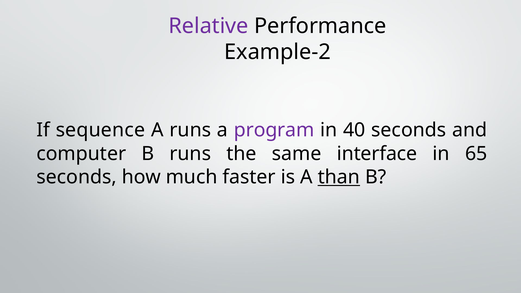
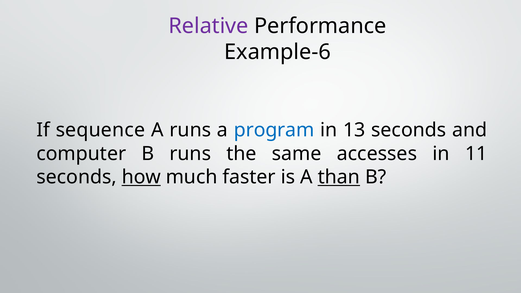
Example-2: Example-2 -> Example-6 (278, 52)
program colour: purple -> blue (274, 130)
40: 40 -> 13 (354, 130)
interface: interface -> accesses (377, 154)
65: 65 -> 11 (476, 154)
how underline: none -> present (141, 177)
